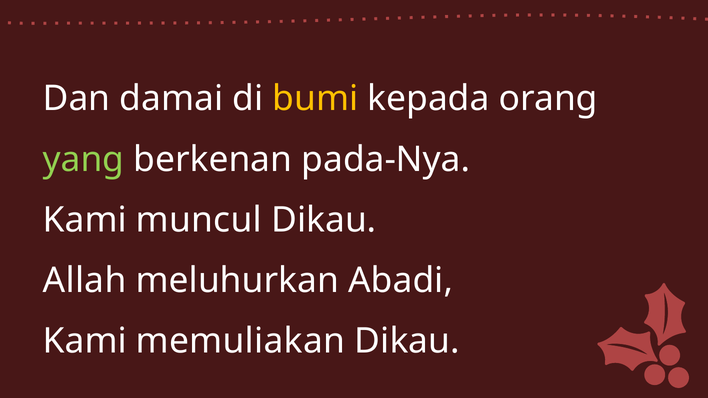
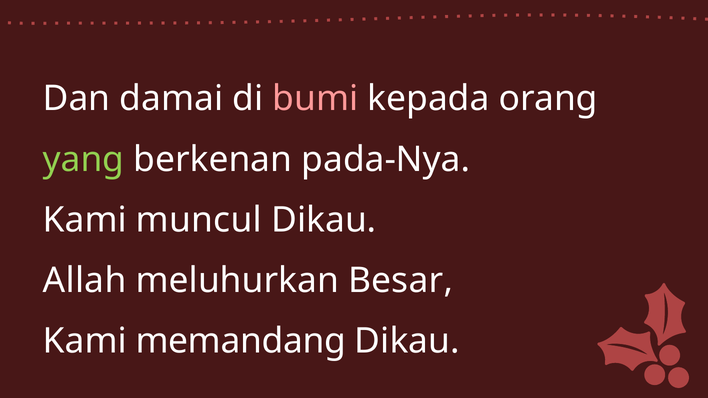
bumi colour: yellow -> pink (315, 99)
Abadi: Abadi -> Besar (401, 281)
memuliakan: memuliakan -> memandang (241, 341)
